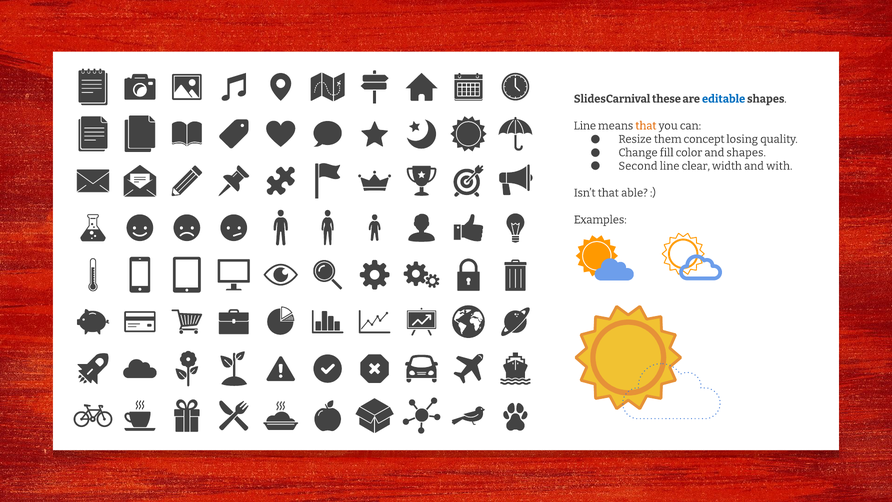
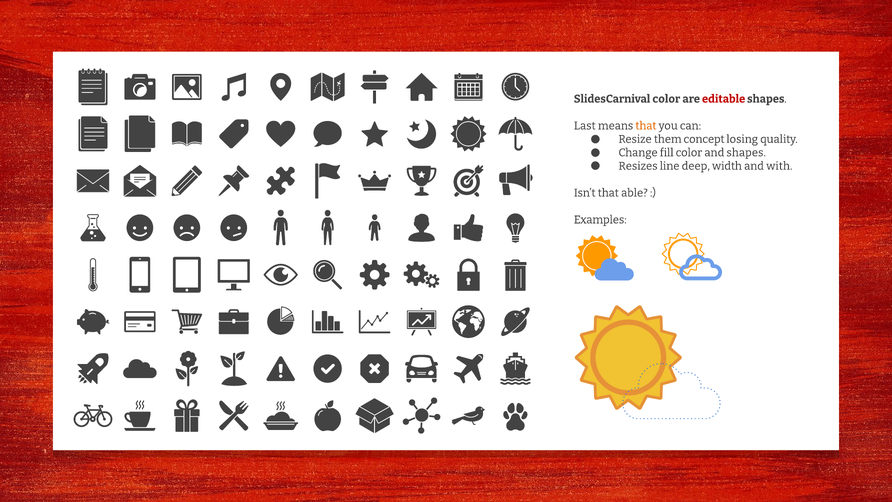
SlidesCarnival these: these -> color (666, 99)
editable colour: blue -> red (724, 99)
Line: Line -> Last (585, 126)
Second: Second -> Resizes (638, 166)
clear: clear -> deep (696, 166)
